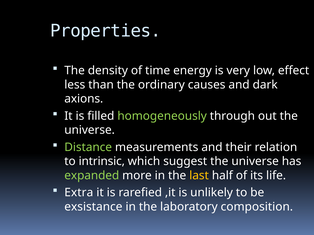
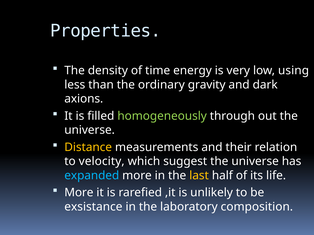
effect: effect -> using (294, 71)
causes: causes -> gravity (207, 85)
Distance colour: light green -> yellow (88, 148)
intrinsic: intrinsic -> velocity (102, 162)
expanded colour: light green -> light blue (92, 176)
Extra: Extra -> More (79, 193)
